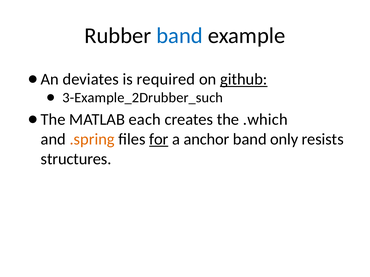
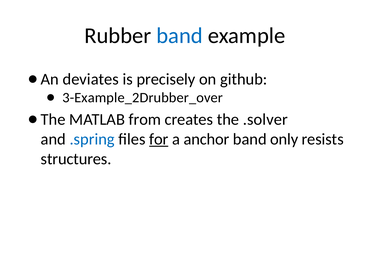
required: required -> precisely (166, 79)
github underline: present -> none (244, 79)
3-Example_2Drubber_such: 3-Example_2Drubber_such -> 3-Example_2Drubber_over (143, 98)
each: each -> from (145, 120)
.which: .which -> .solver (265, 120)
.spring colour: orange -> blue (92, 140)
